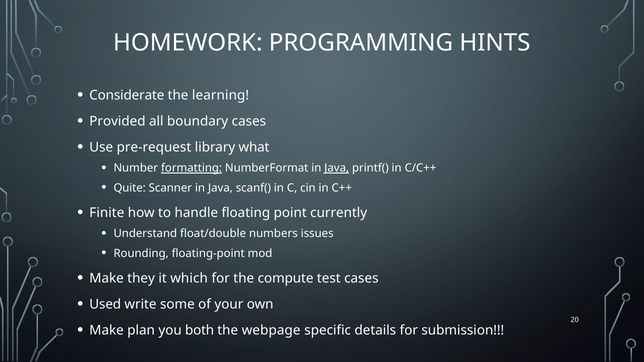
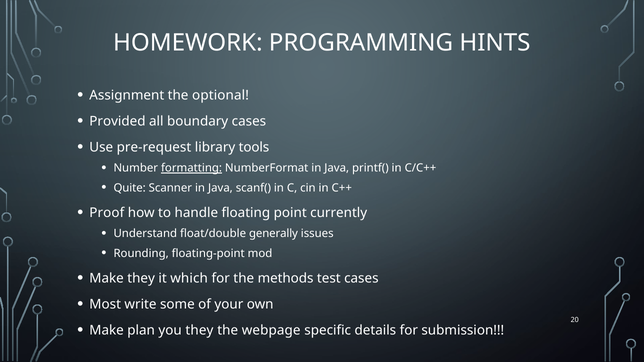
Considerate: Considerate -> Assignment (127, 95)
learning: learning -> optional (221, 95)
what: what -> tools (254, 147)
Java underline: present -> none (337, 168)
Finite: Finite -> Proof (107, 213)
numbers: numbers -> generally (273, 234)
compute: compute -> methods (286, 279)
Used: Used -> Most (105, 305)
you both: both -> they (199, 331)
